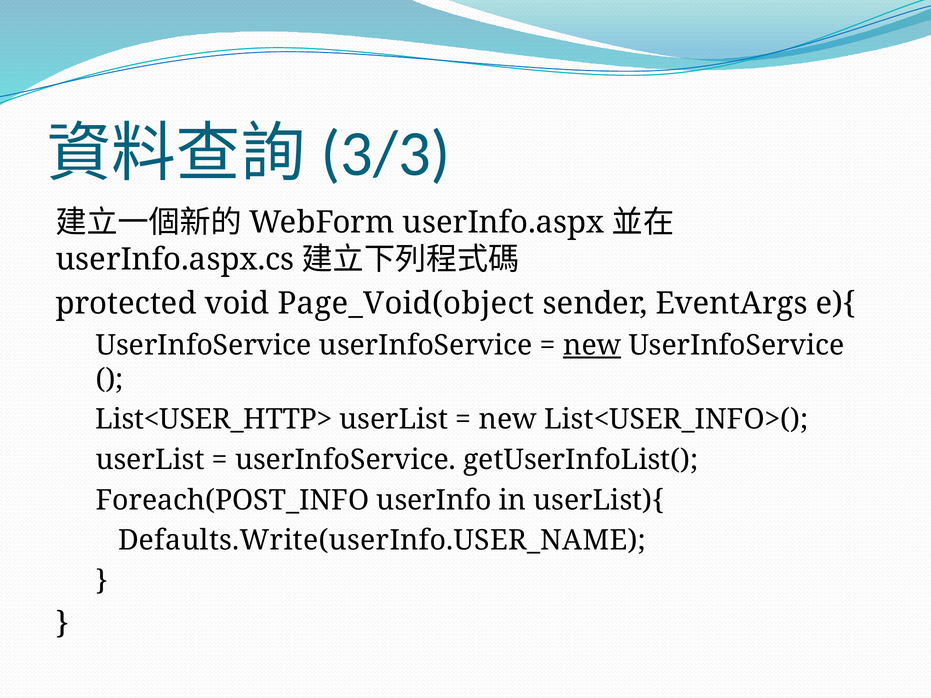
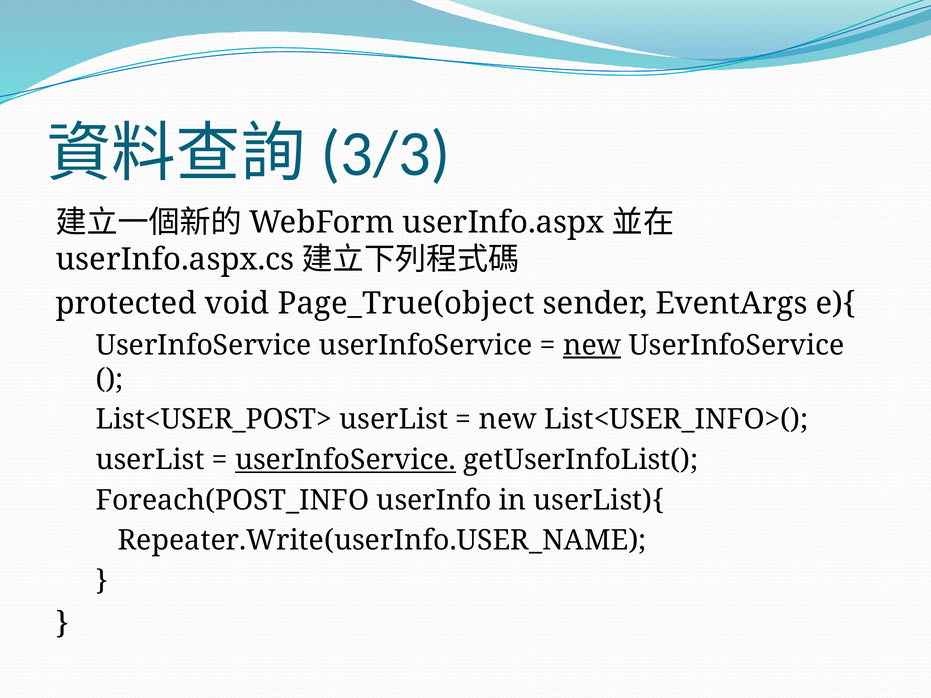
Page_Void(object: Page_Void(object -> Page_True(object (406, 304)
List<USER_HTTP>: List<USER_HTTP> -> List<USER_POST> (214, 420)
userInfoService underline: none -> present (346, 460)
Defaults.Write(userInfo.USER_NAME: Defaults.Write(userInfo.USER_NAME -> Repeater.Write(userInfo.USER_NAME (382, 541)
